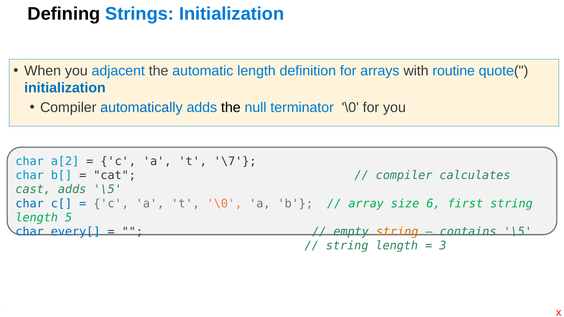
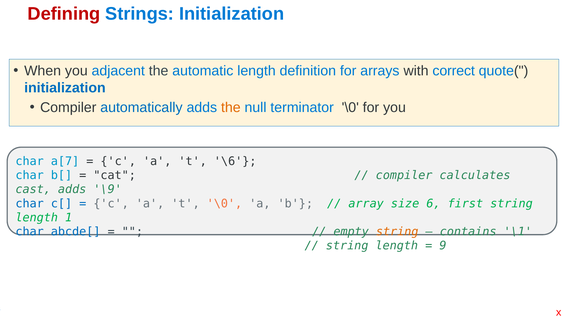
Defining colour: black -> red (64, 14)
routine: routine -> correct (454, 71)
the colour: black -> orange (231, 108)
a[2: a[2 -> a[7 (65, 161)
\7: \7 -> \6 (235, 161)
adds \5: \5 -> \9 (108, 190)
5: 5 -> 1 (69, 218)
every[: every[ -> abcde[ (76, 232)
contains \5: \5 -> \1 (518, 232)
3: 3 -> 9 (443, 246)
